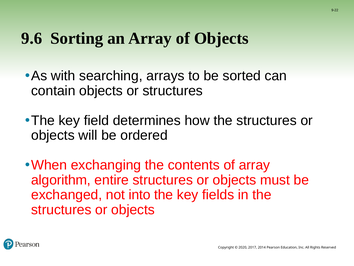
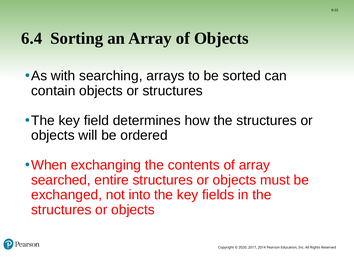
9.6: 9.6 -> 6.4 (32, 38)
algorithm: algorithm -> searched (61, 180)
